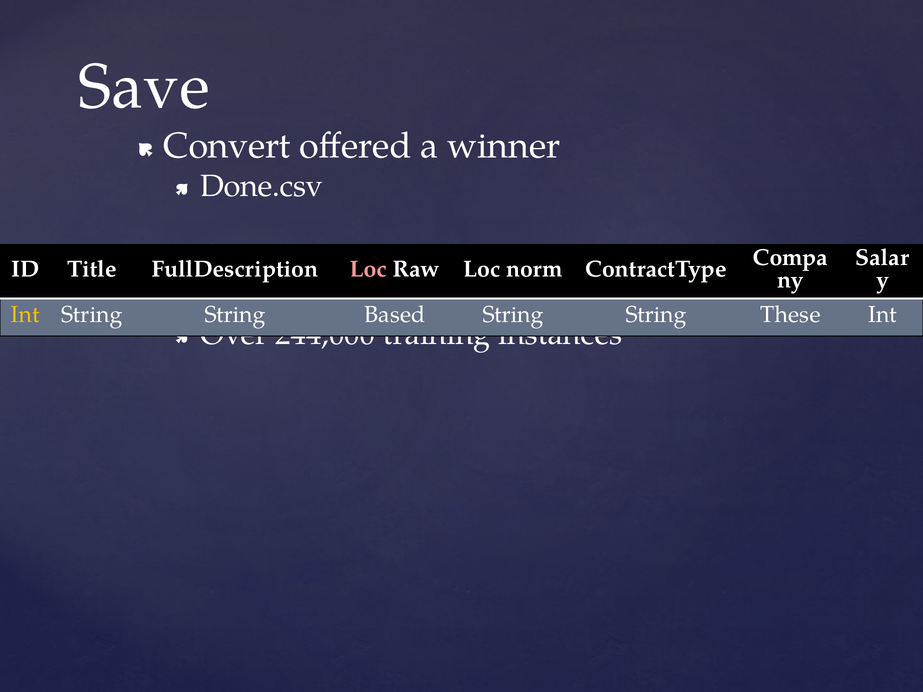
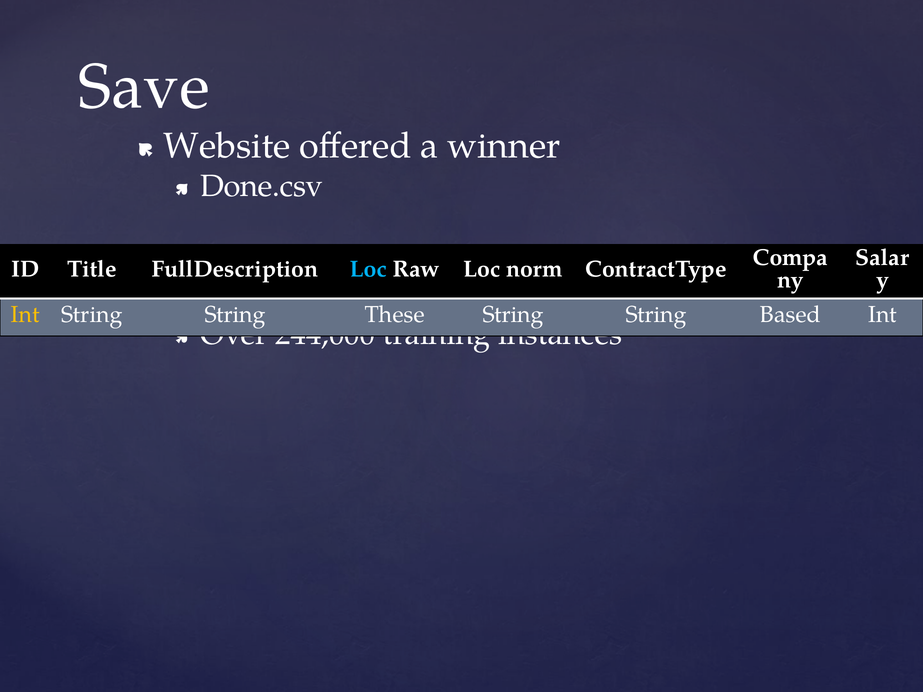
Convert: Convert -> Website (227, 146)
Loc colour: pink -> light blue (368, 269)
Based: Based -> These (395, 315)
These: These -> Based (790, 315)
